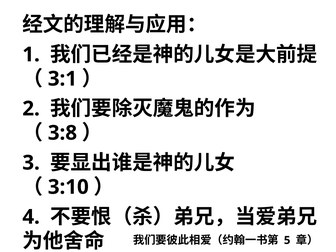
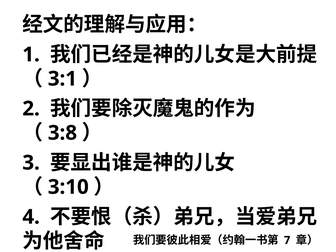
5: 5 -> 7 (287, 240)
